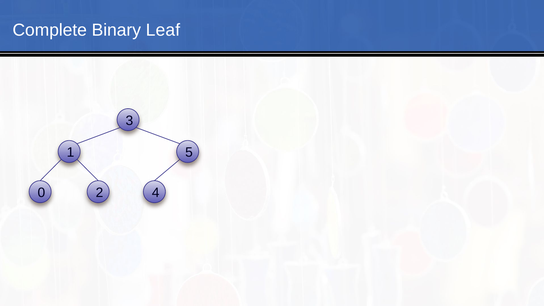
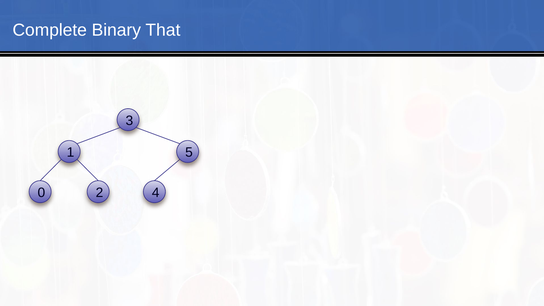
Leaf: Leaf -> That (163, 30)
